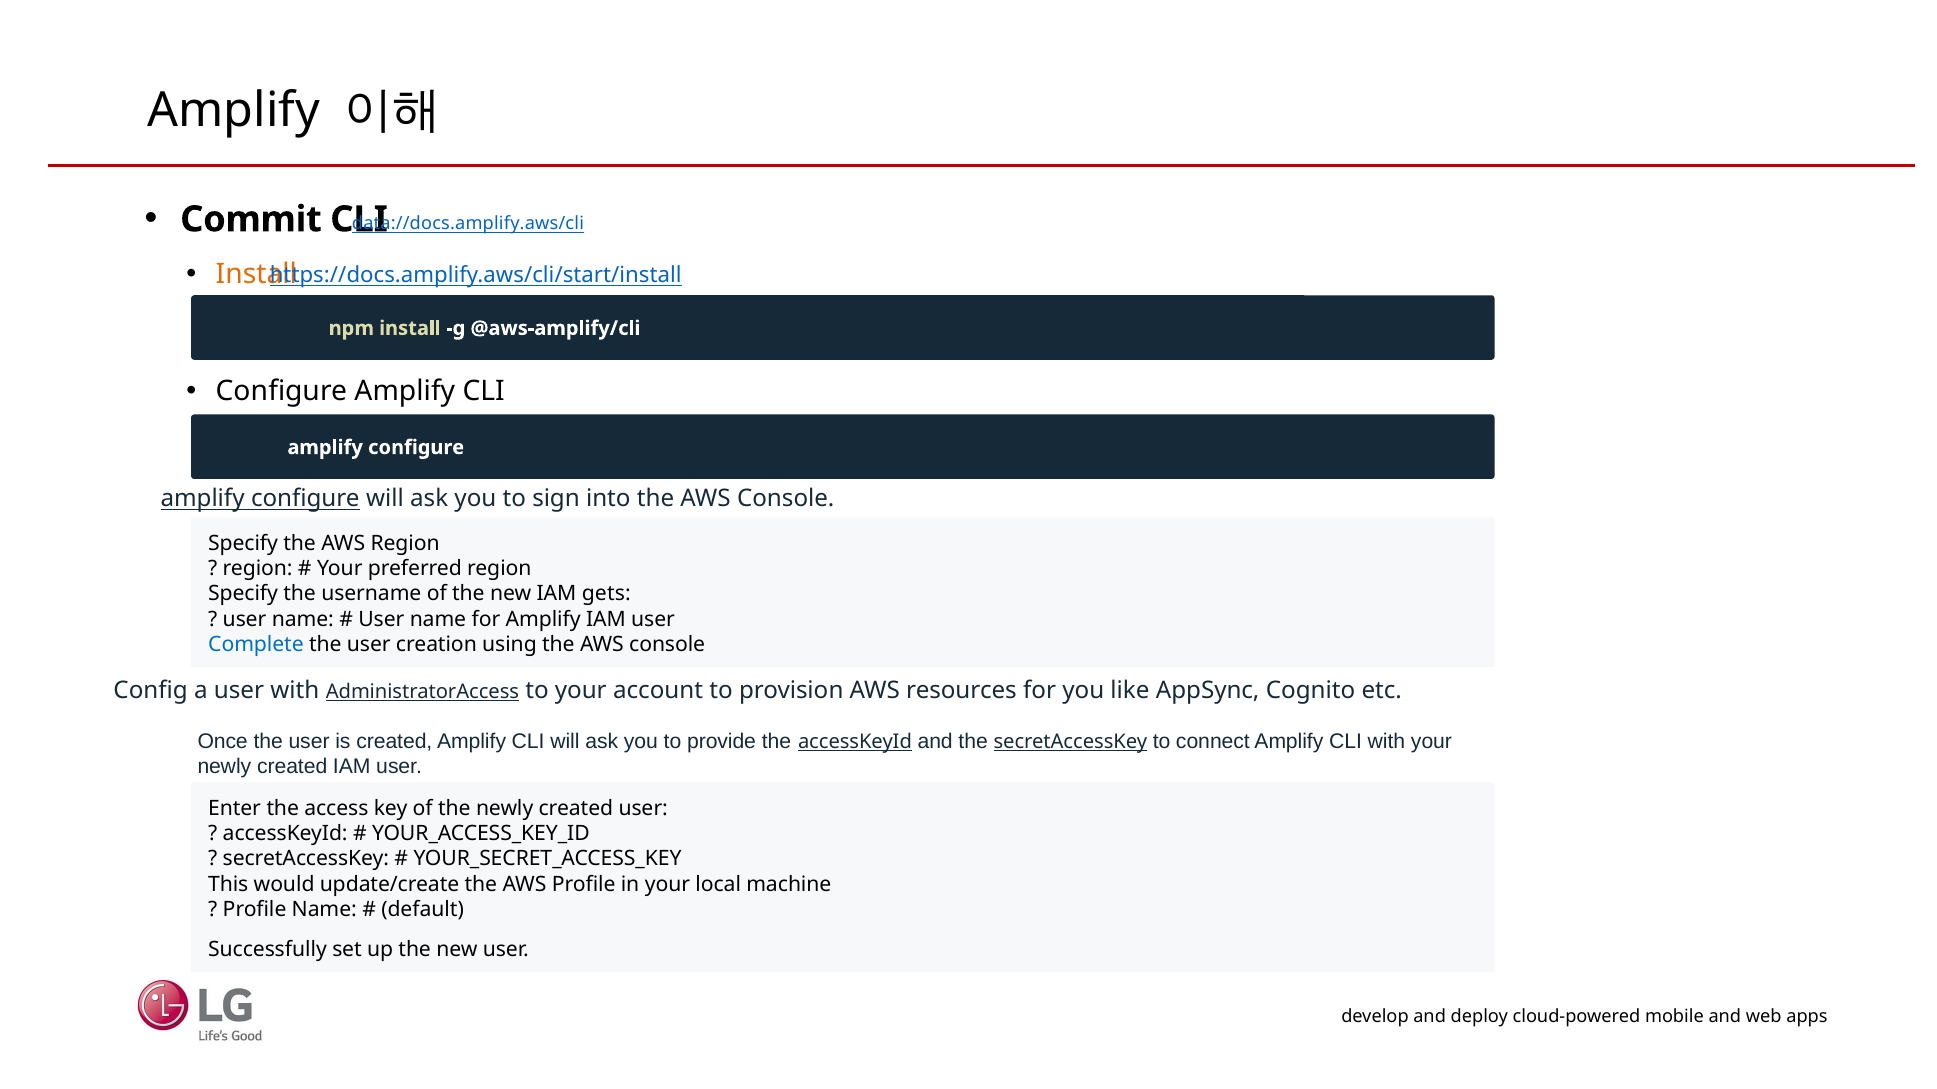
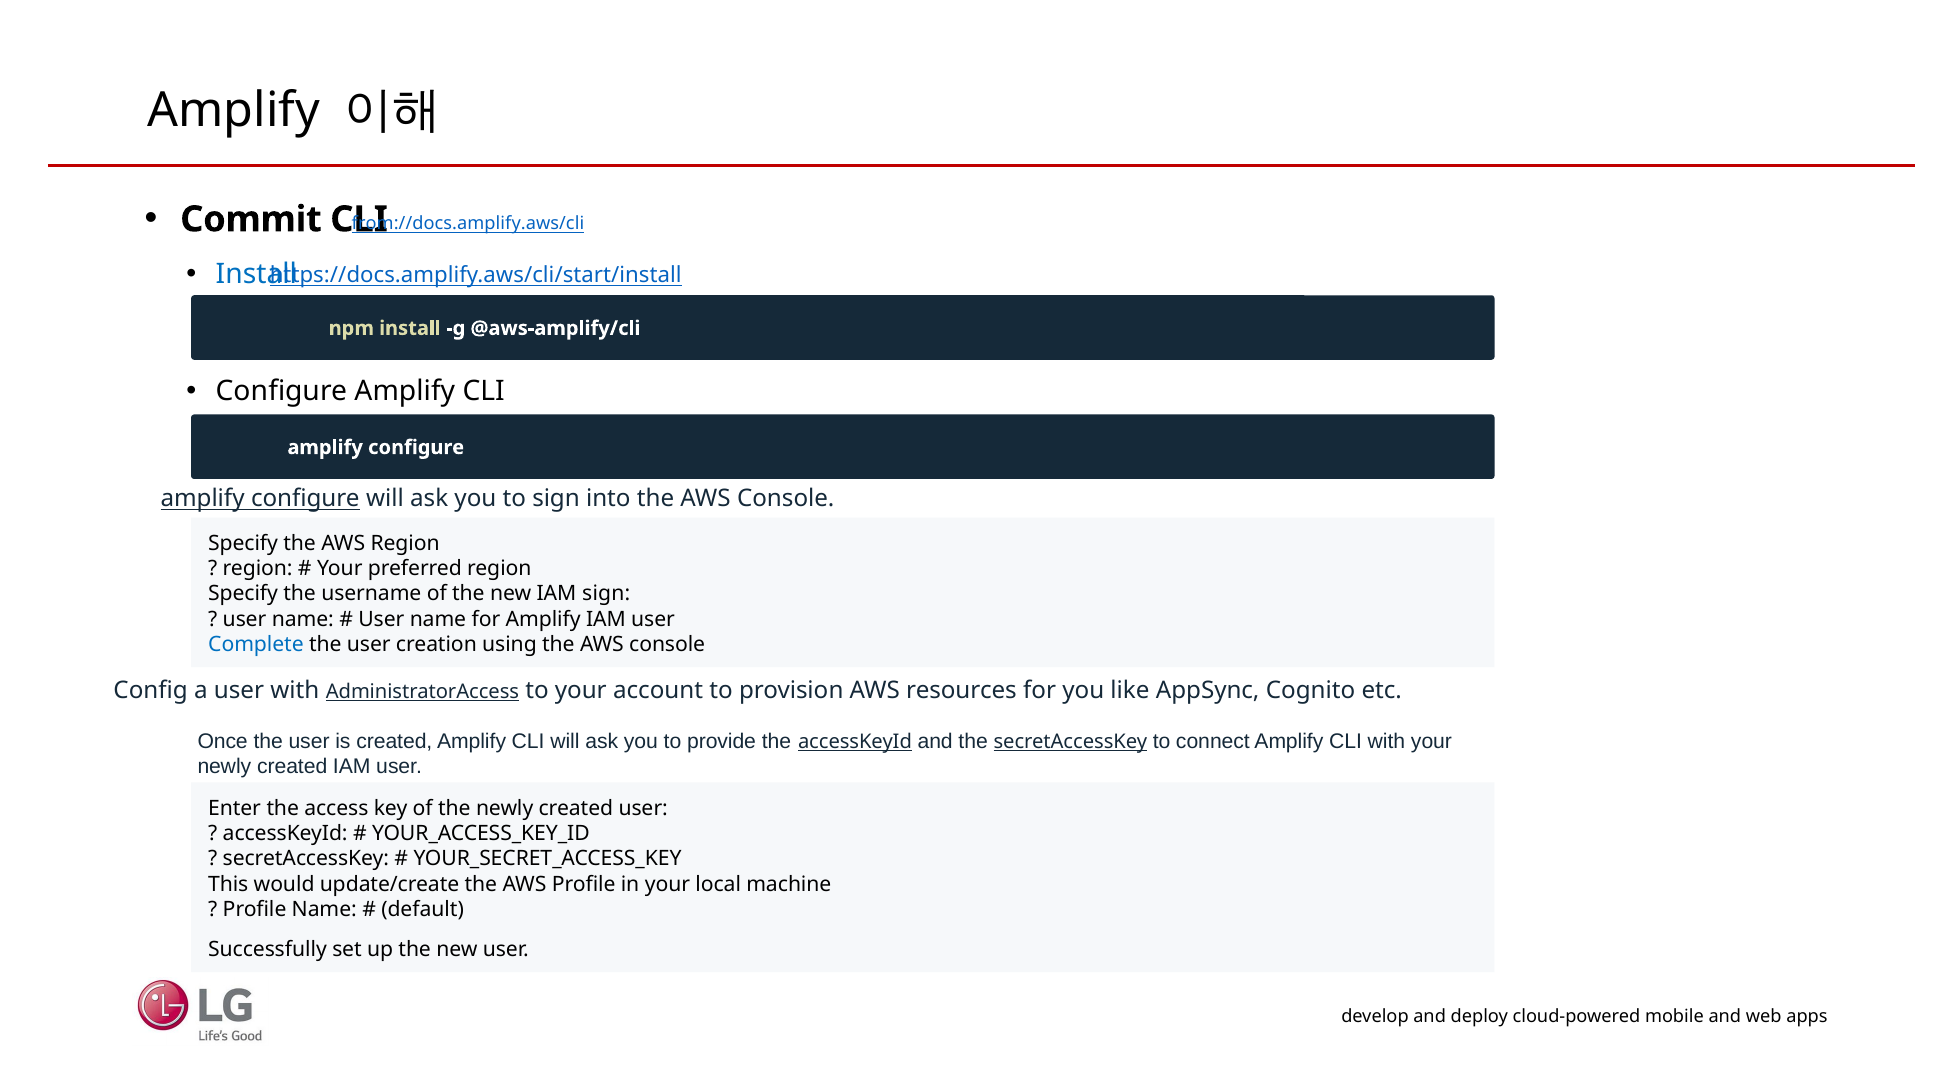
data://docs.amplify.aws/cli: data://docs.amplify.aws/cli -> from://docs.amplify.aws/cli (468, 224)
Install colour: orange -> blue (256, 275)
IAM gets: gets -> sign (606, 594)
